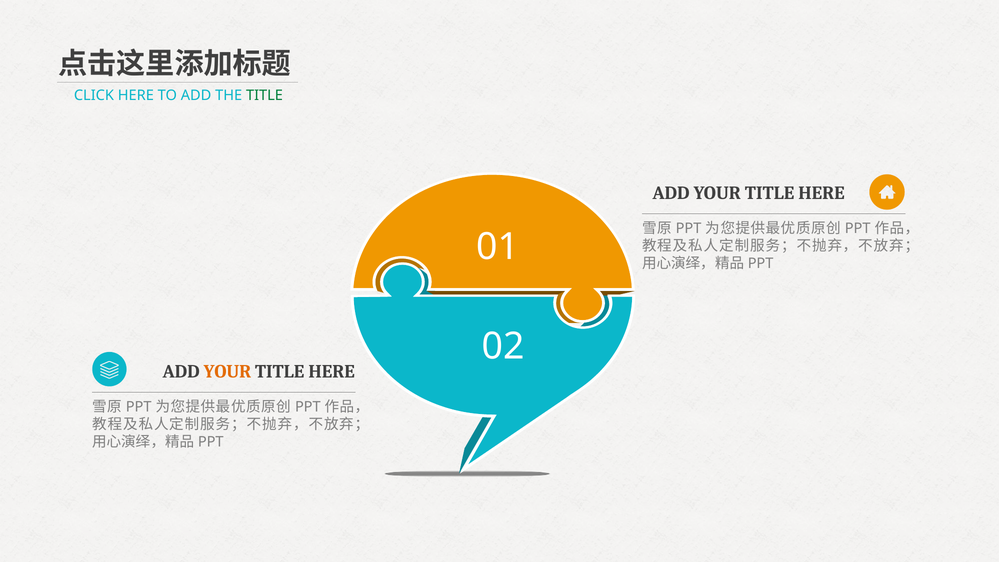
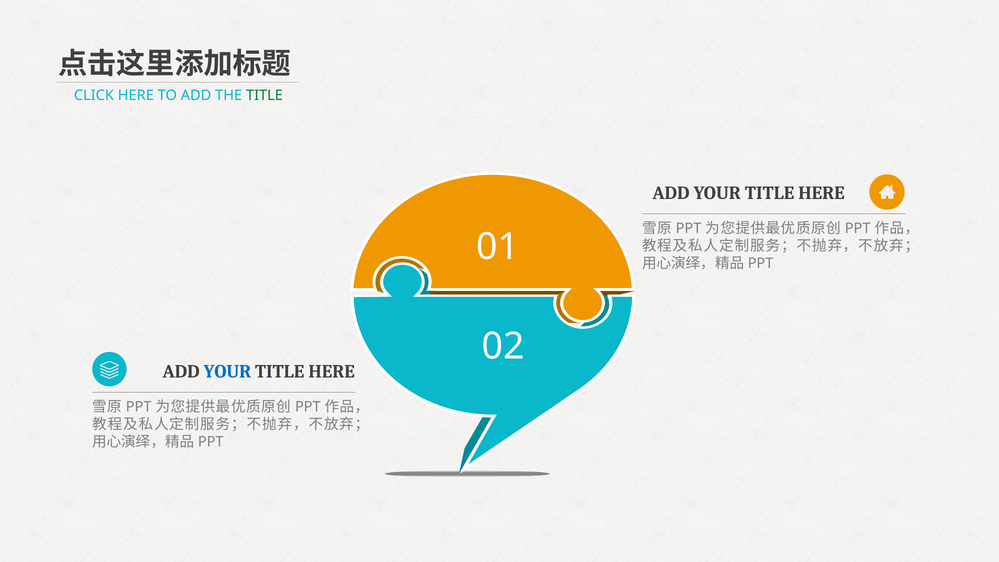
YOUR colour: orange -> blue (227, 372)
